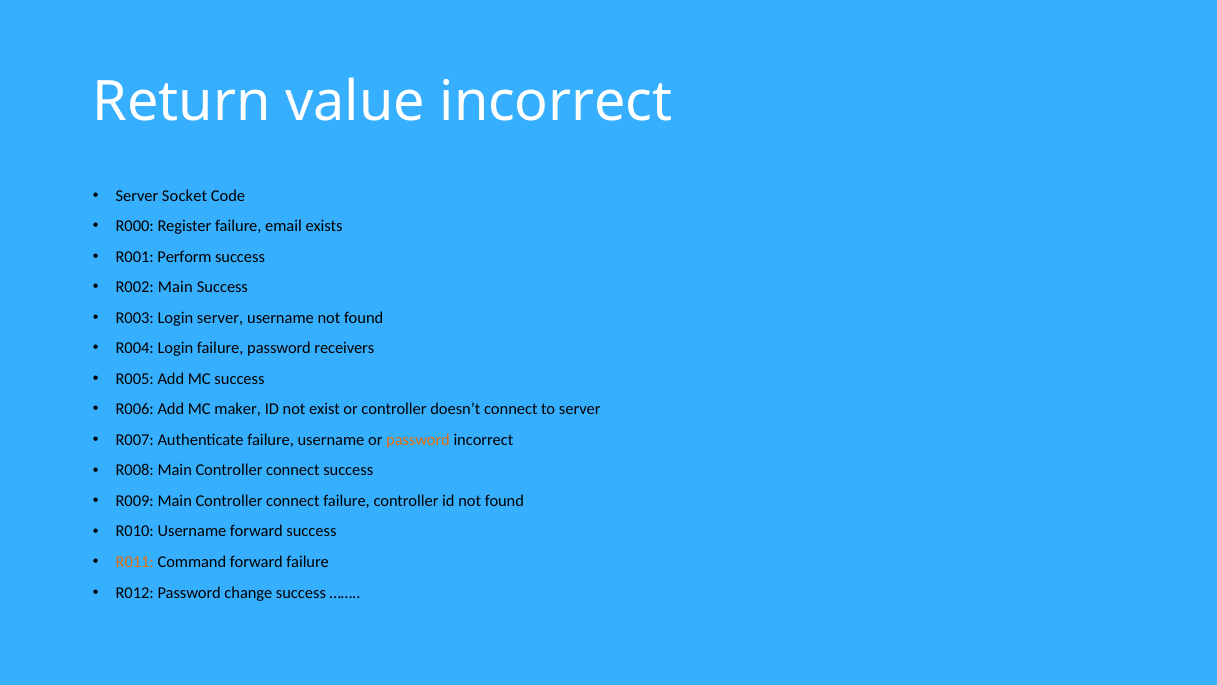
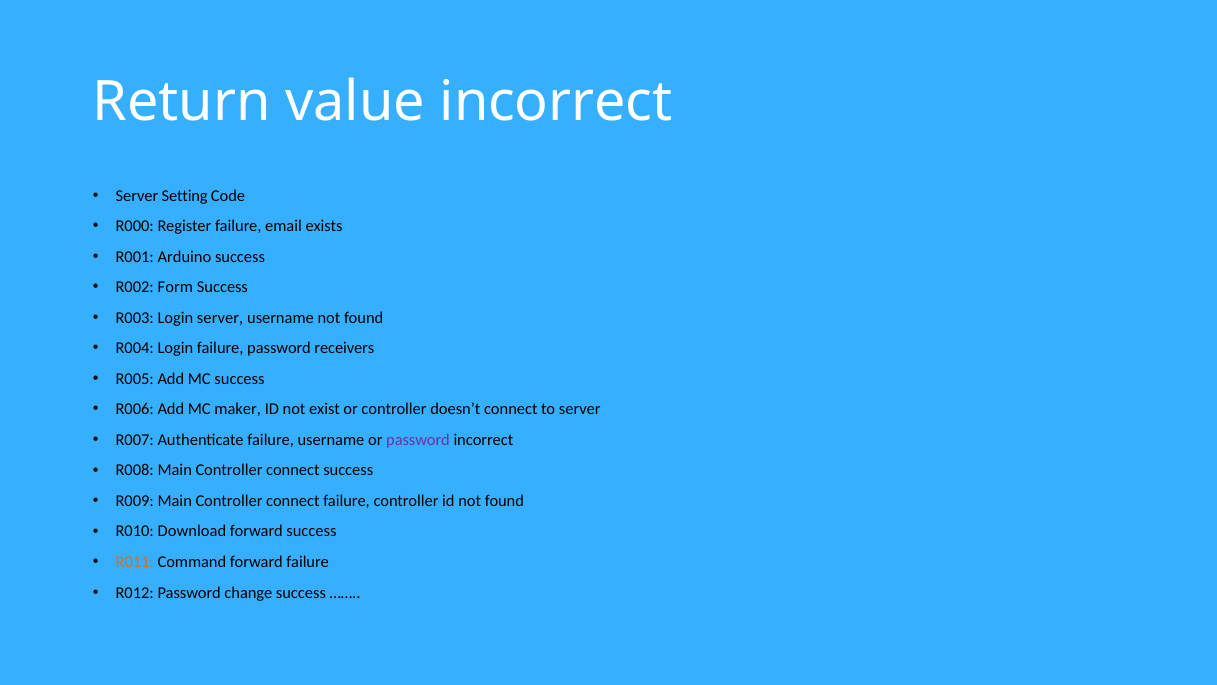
Socket: Socket -> Setting (185, 196)
Perform: Perform -> Arduino (184, 257)
R002 Main: Main -> Form (175, 287)
password colour: orange -> purple (418, 440)
R010 Username: Username -> Download (192, 531)
